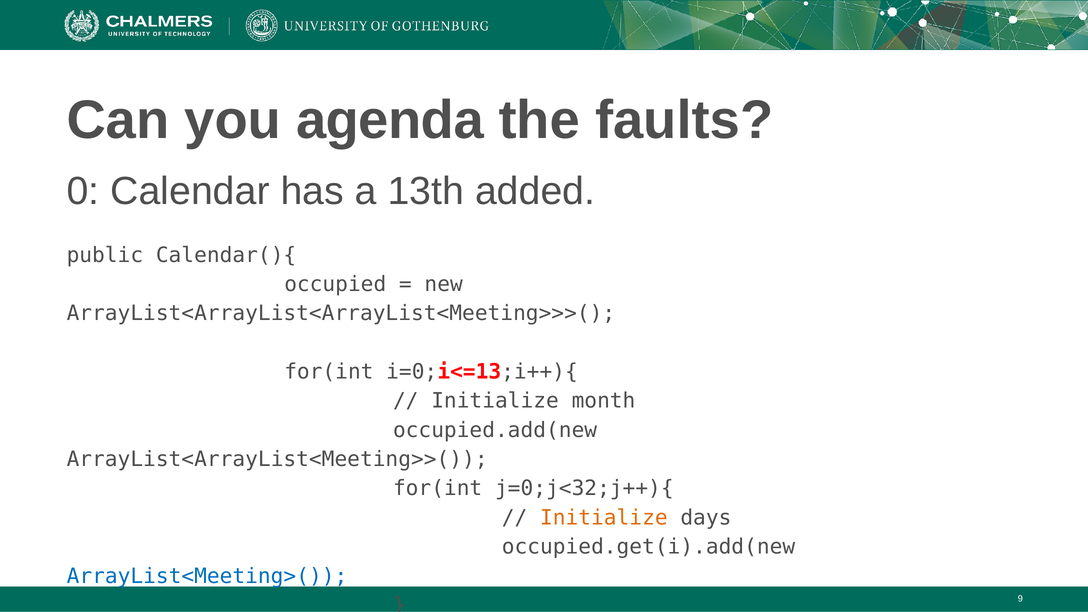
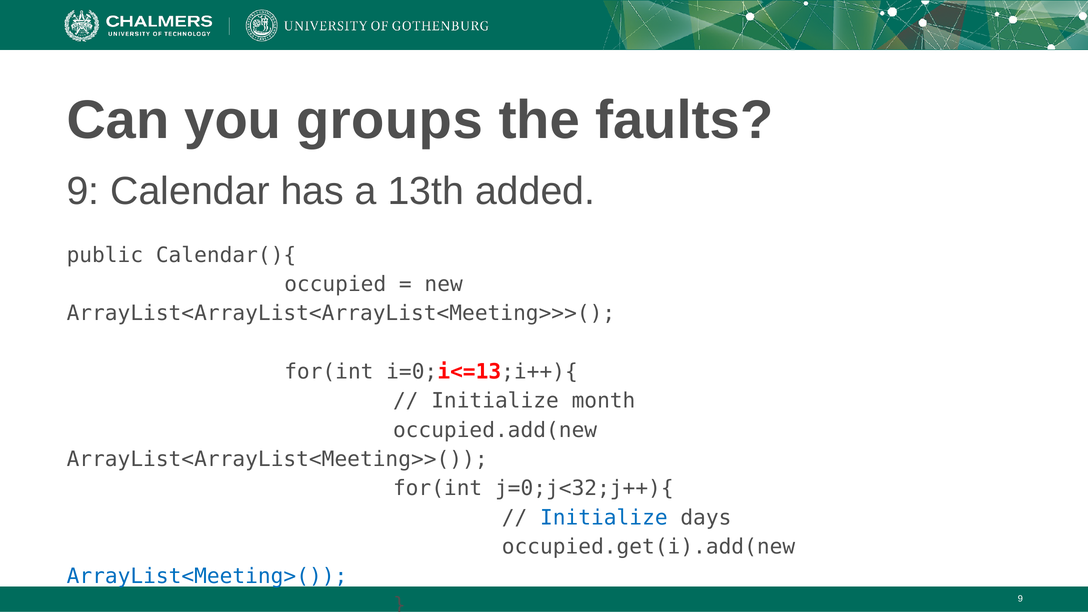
agenda: agenda -> groups (389, 120)
0: 0 -> 9 (83, 191)
Initialize colour: orange -> blue (604, 518)
